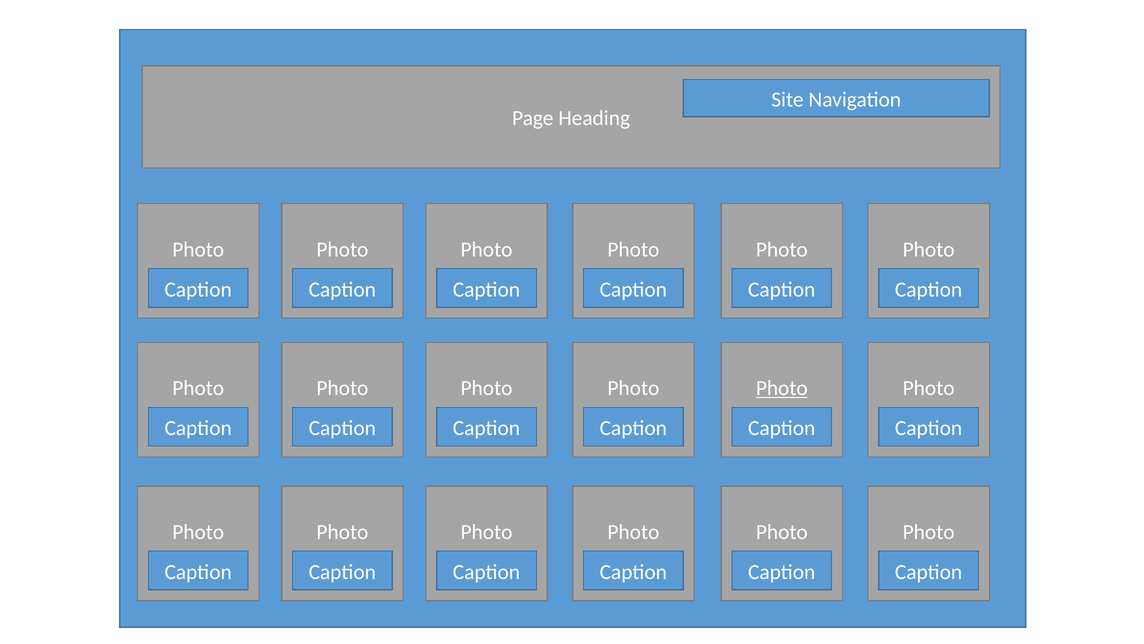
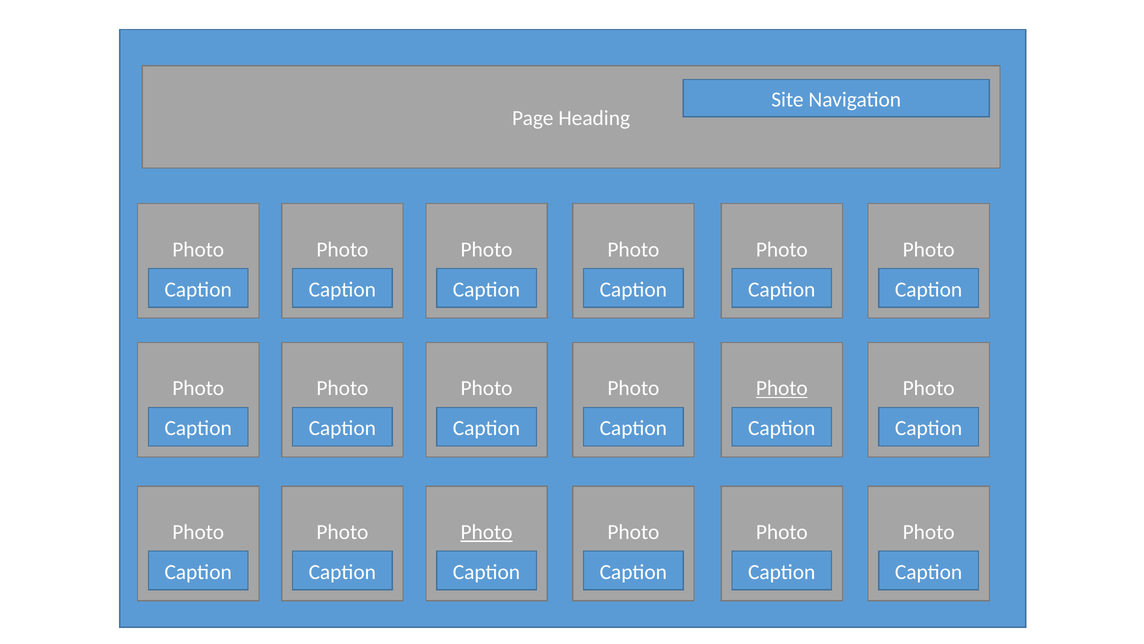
Photo underline: none -> present (487, 532)
